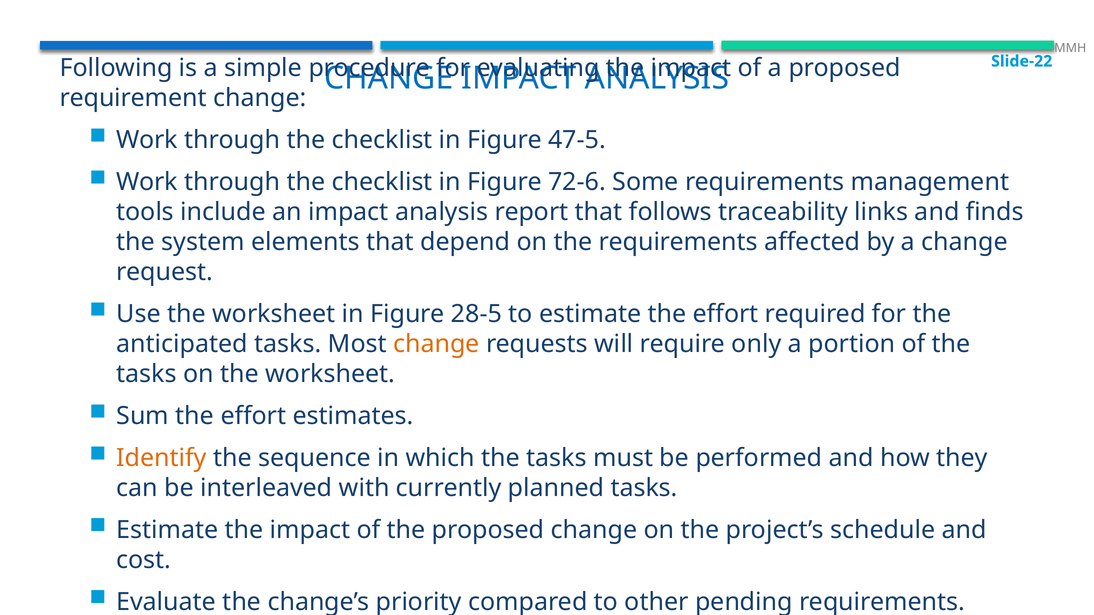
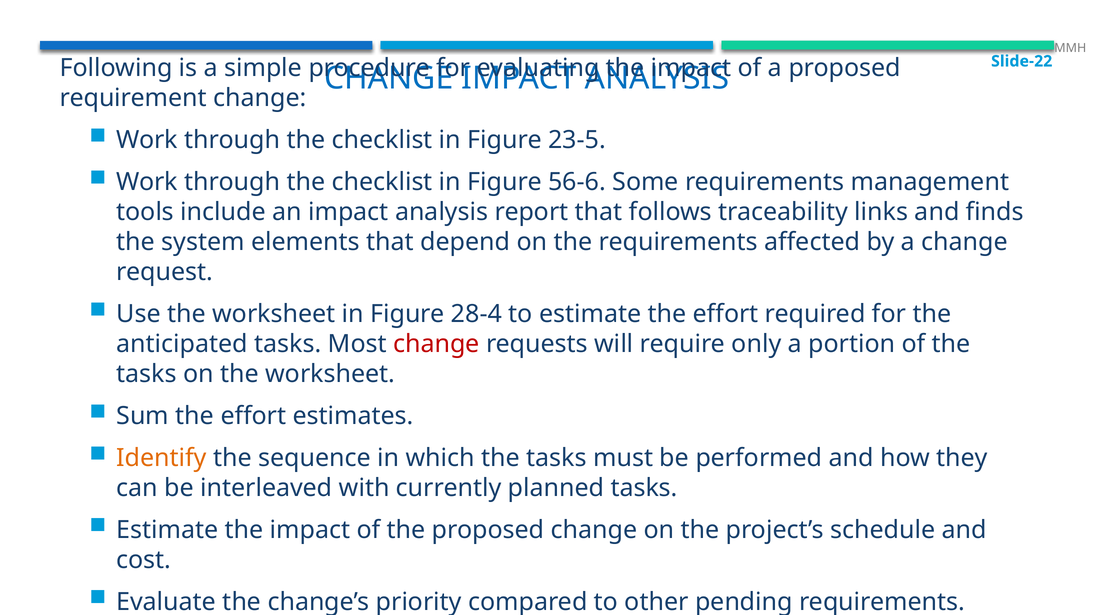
47-5: 47-5 -> 23-5 (577, 140)
72-6: 72-6 -> 56-6 (577, 182)
28-5: 28-5 -> 28-4 (476, 314)
change colour: orange -> red (436, 344)
